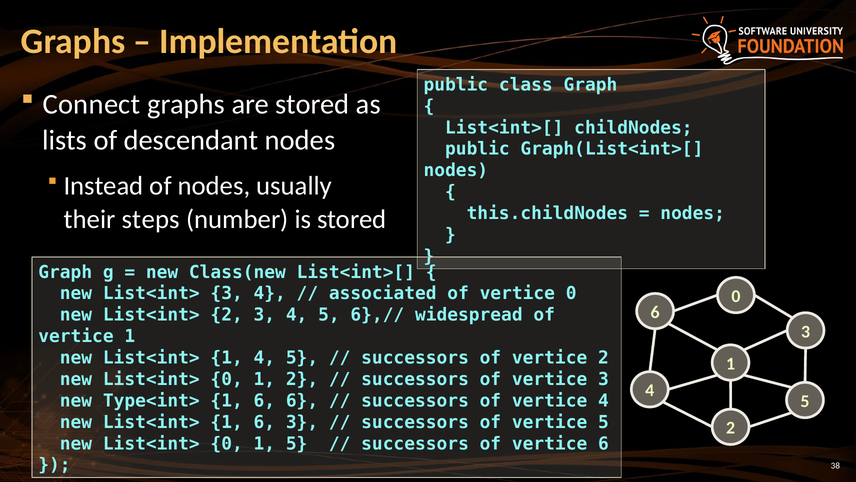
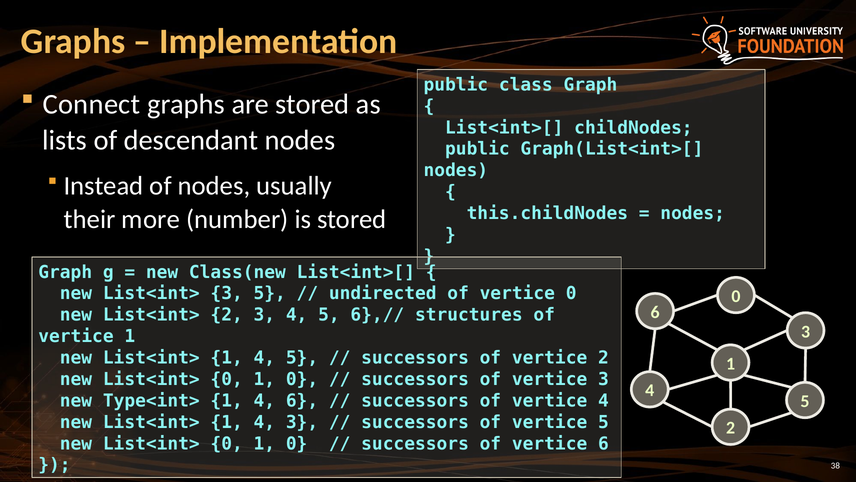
steps: steps -> more (151, 219)
List<int> 3 4: 4 -> 5 (270, 293)
associated: associated -> undirected (383, 293)
widespread: widespread -> structures (469, 315)
2: 2 -> 0 (302, 379)
6: 6 -> 4 (264, 400)
6: 6 -> 4 (264, 422)
5: 5 -> 0 (297, 443)
